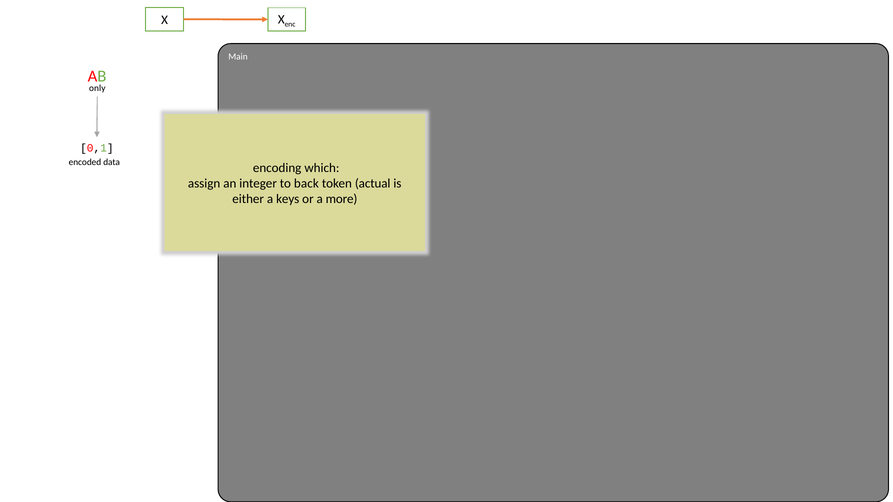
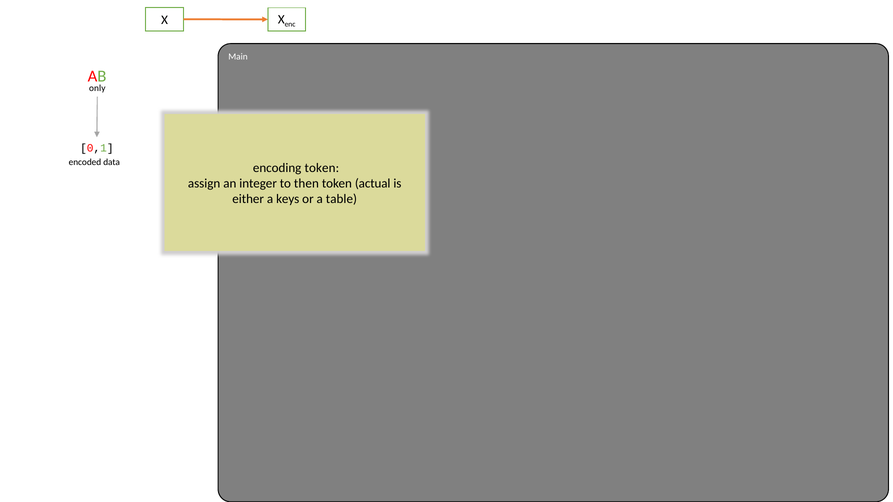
encoding which: which -> token (322, 168)
back: back -> then (306, 183)
more: more -> table (341, 199)
